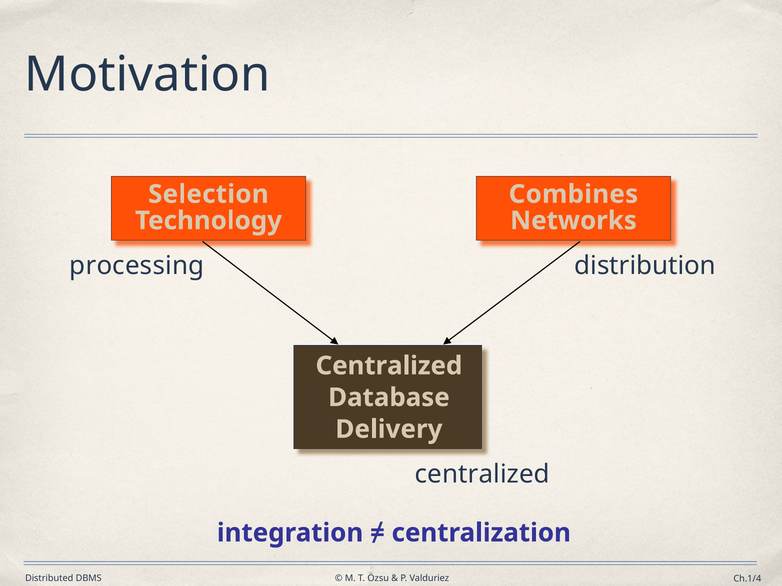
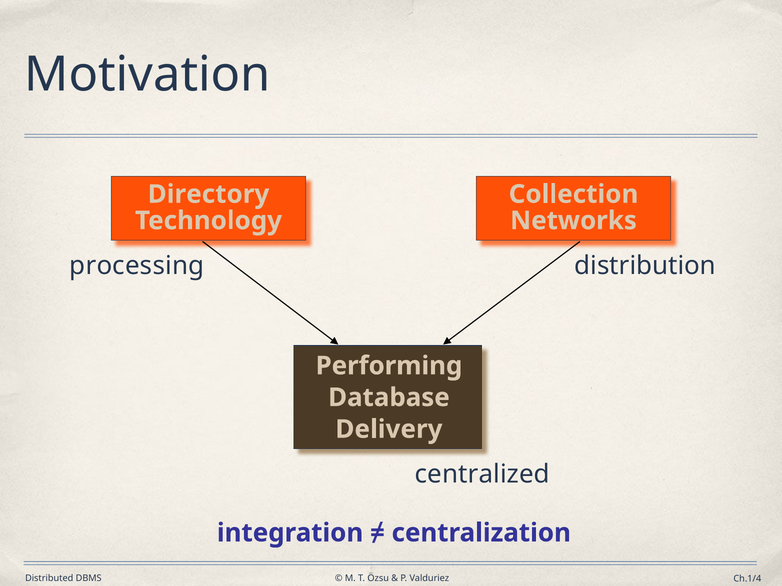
Selection: Selection -> Directory (208, 194)
Combines: Combines -> Collection (574, 194)
Centralized: Centralized -> Performing (389, 366)
